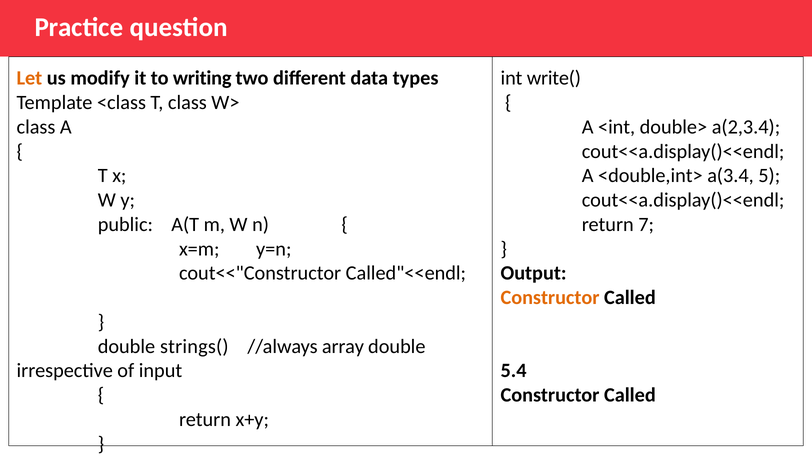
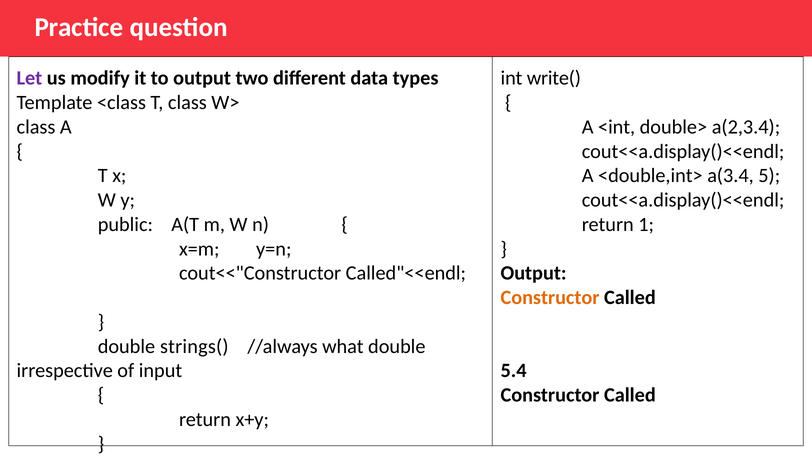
Let colour: orange -> purple (29, 78)
to writing: writing -> output (202, 78)
7: 7 -> 1 (646, 224)
array: array -> what (343, 346)
